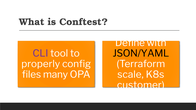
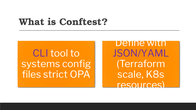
JSON/YAML colour: black -> purple (141, 53)
properly: properly -> systems (41, 64)
many: many -> strict (55, 75)
customer: customer -> resources (141, 85)
